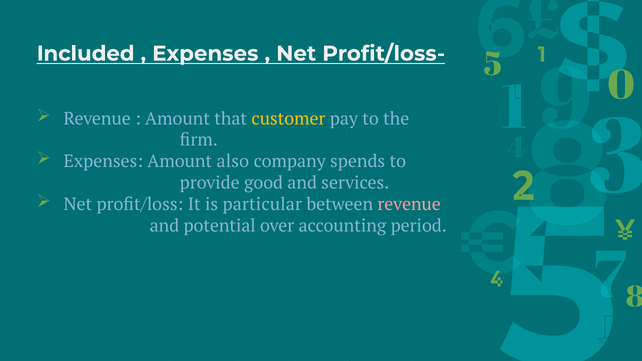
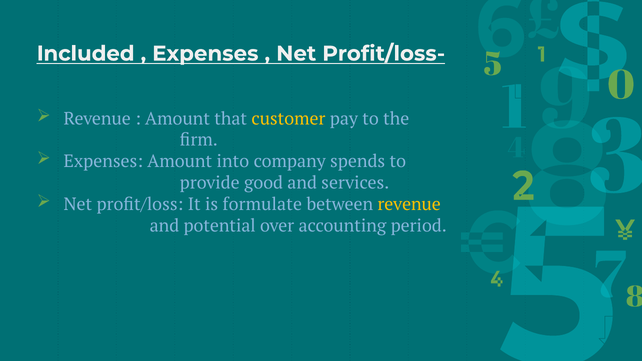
also: also -> into (233, 162)
particular: particular -> formulate (262, 204)
revenue colour: pink -> yellow (409, 204)
